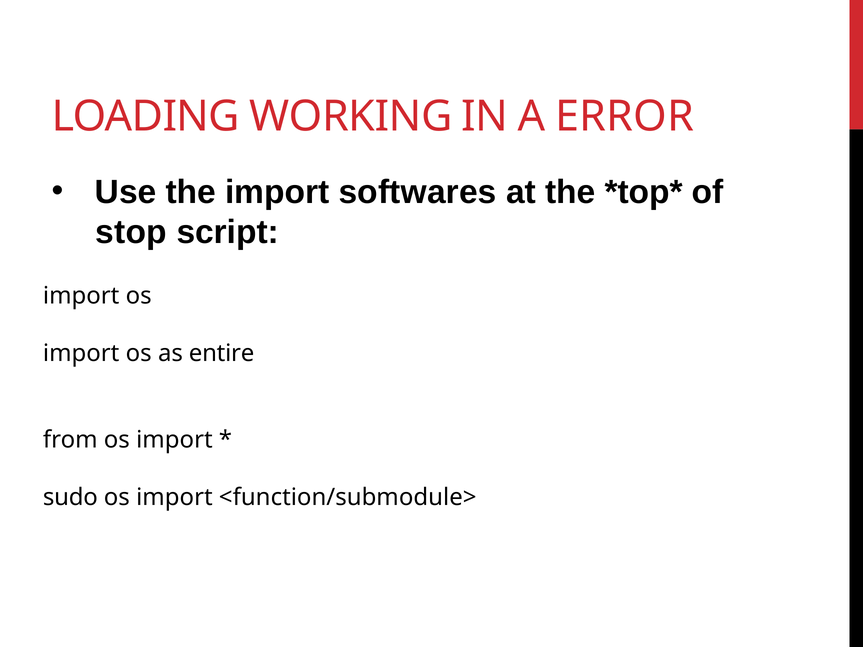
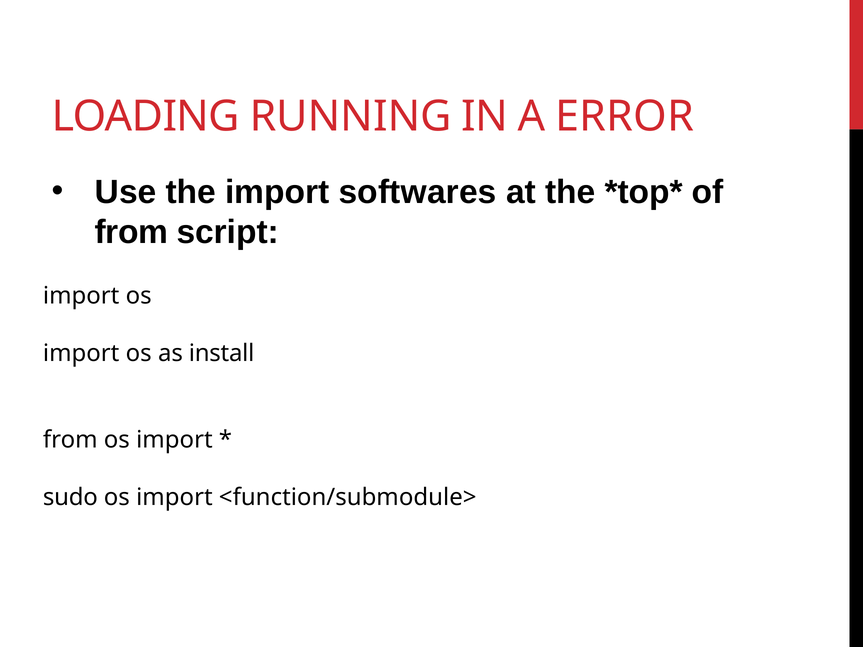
WORKING: WORKING -> RUNNING (351, 117)
stop: stop -> from (131, 232)
entire: entire -> install (222, 354)
